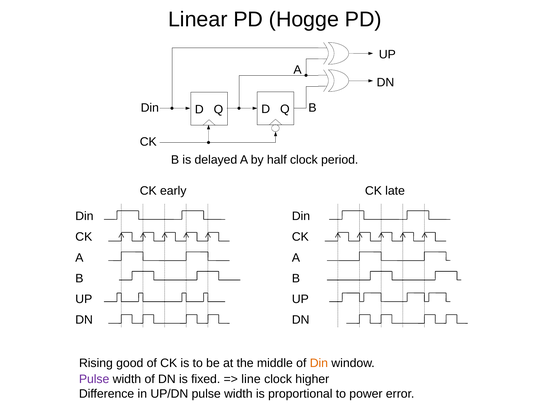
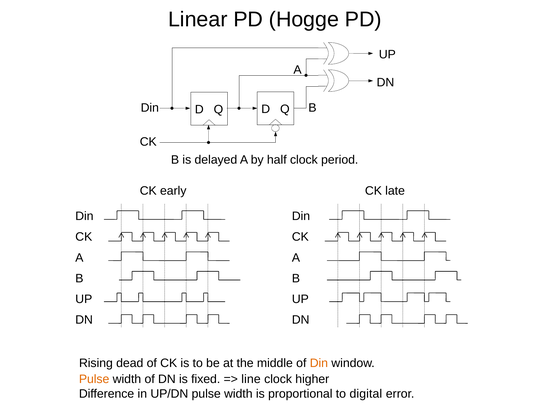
good: good -> dead (130, 364)
Pulse colour: purple -> orange (94, 380)
power: power -> digital (366, 394)
